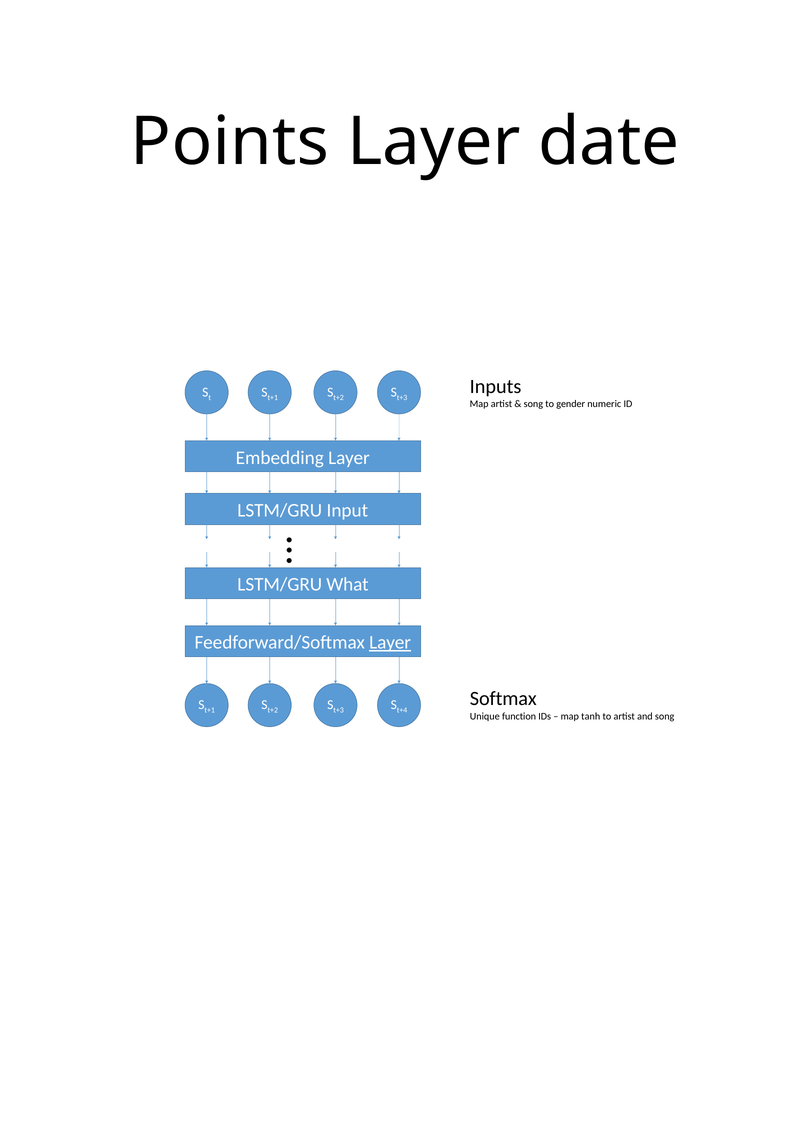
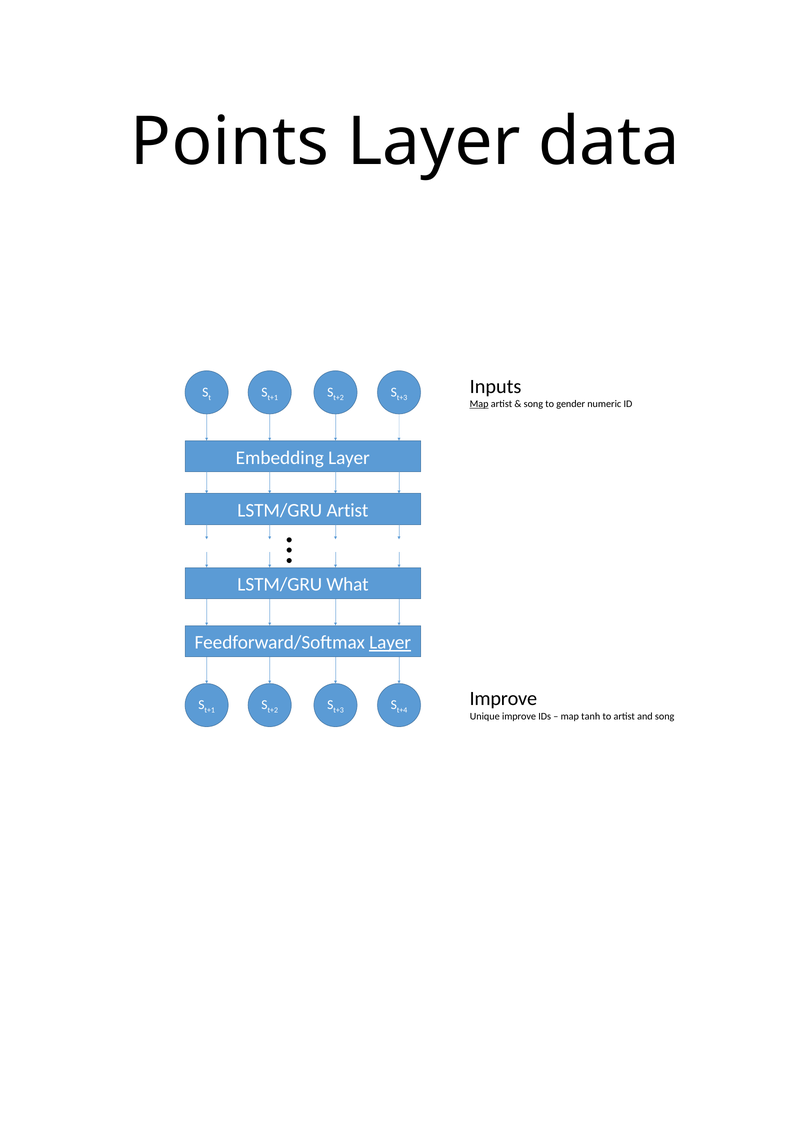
date: date -> data (609, 142)
Map underline: none -> present (479, 404)
LSTM/GRU Input: Input -> Artist (347, 510)
Softmax: Softmax -> Improve (503, 699)
Unique function: function -> improve (519, 716)
